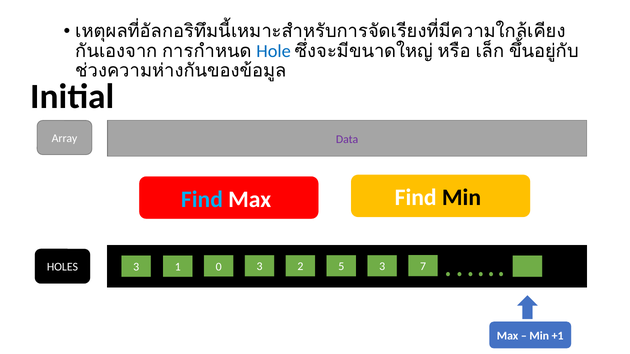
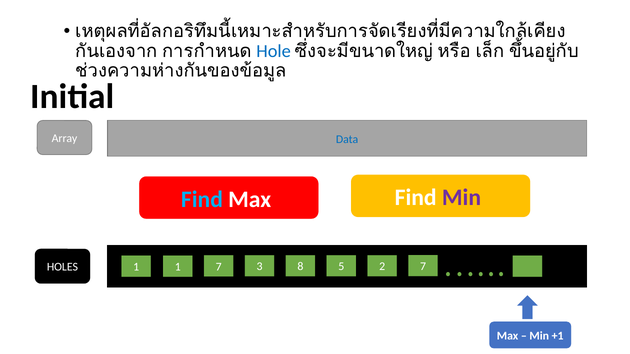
Data colour: purple -> blue (347, 139)
Min colour: black -> purple (462, 198)
HOLES 3: 3 -> 1 (136, 267)
1 0: 0 -> 7 (219, 267)
2: 2 -> 8 (300, 267)
5 3: 3 -> 2 (382, 267)
